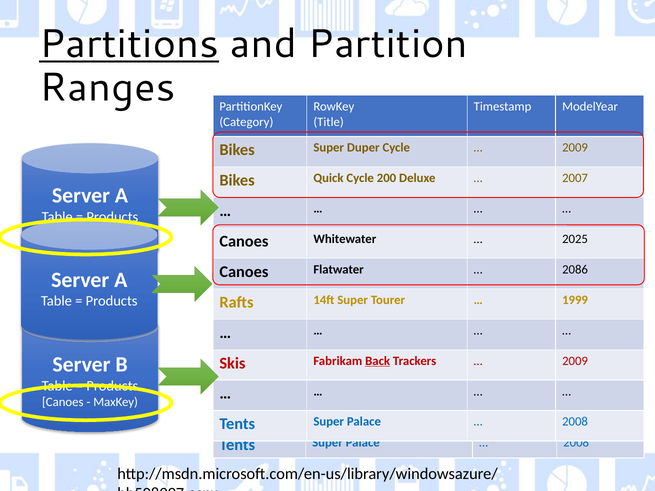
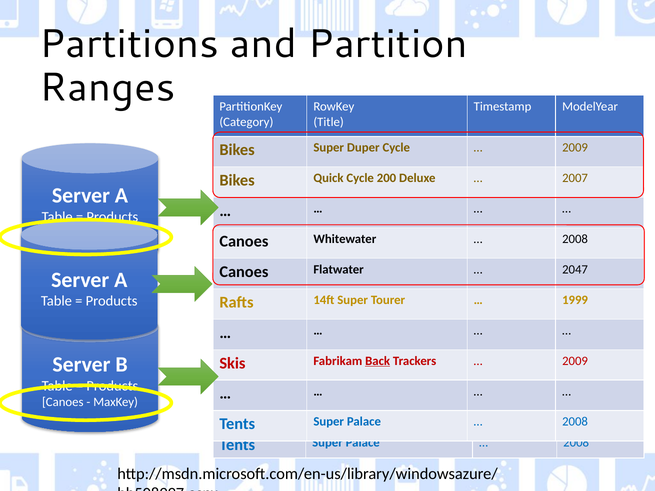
Partitions underline: present -> none (129, 44)
2025: 2025 -> 2008 (575, 239)
2086: 2086 -> 2047 (575, 270)
